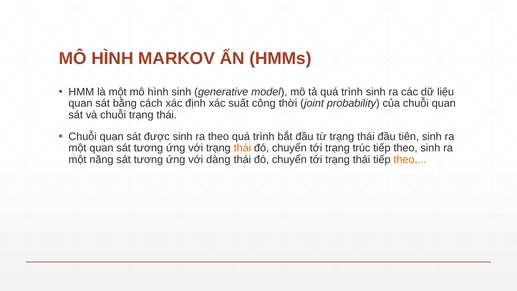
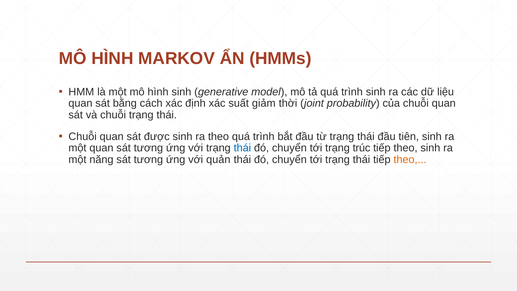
công: công -> giảm (264, 103)
thái colour: orange -> blue (242, 148)
dàng: dàng -> quản (218, 160)
